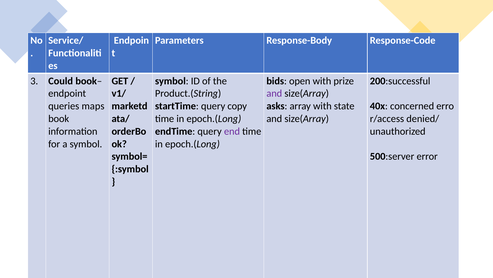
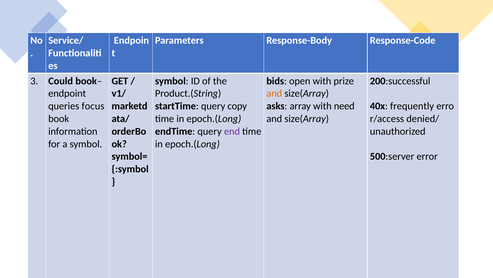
and colour: purple -> orange (274, 93)
maps: maps -> focus (93, 106)
state: state -> need (344, 106)
concerned: concerned -> frequently (412, 106)
